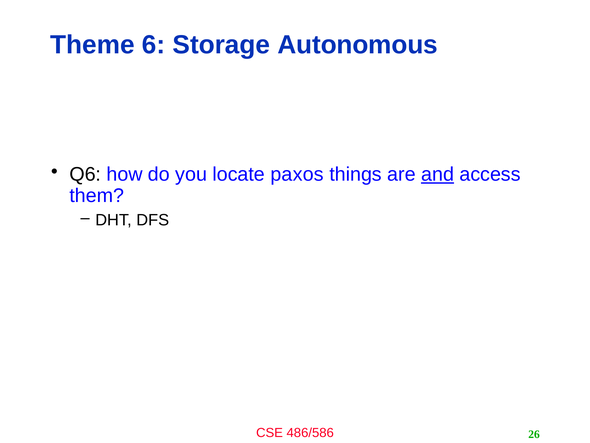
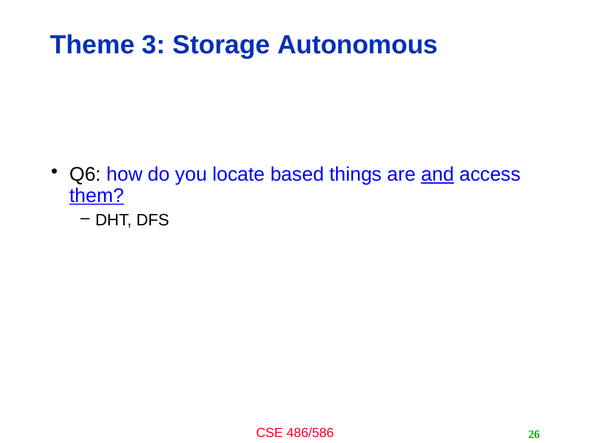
6: 6 -> 3 (154, 45)
paxos: paxos -> based (297, 174)
them underline: none -> present (97, 196)
